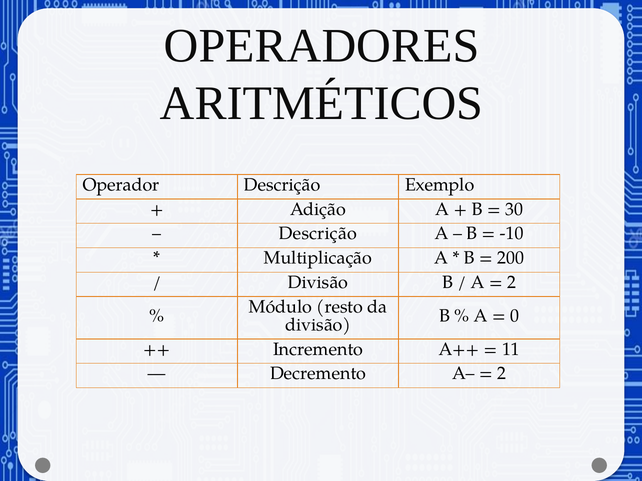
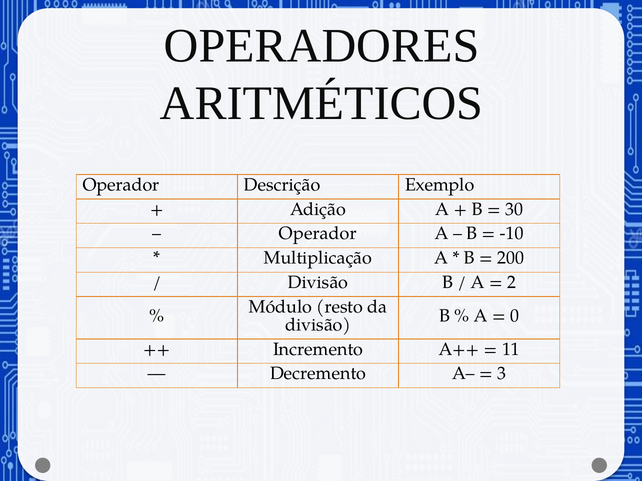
Descrição: Descrição -> Operador (318, 234)
2: 2 -> 3 (502, 374)
